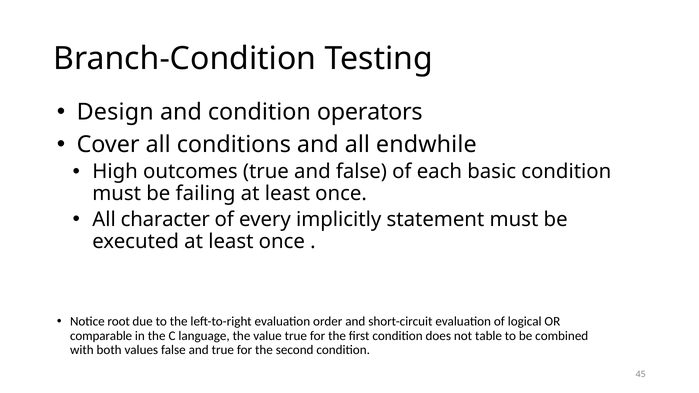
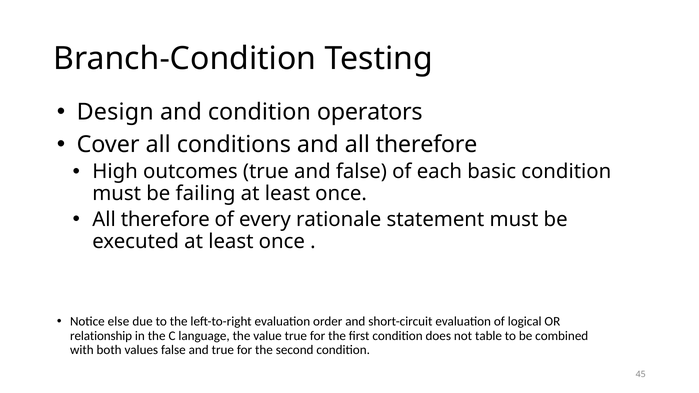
and all endwhile: endwhile -> therefore (427, 144)
character: character -> therefore (165, 219)
implicitly: implicitly -> rationale (339, 219)
root: root -> else (118, 322)
comparable: comparable -> relationship (101, 336)
